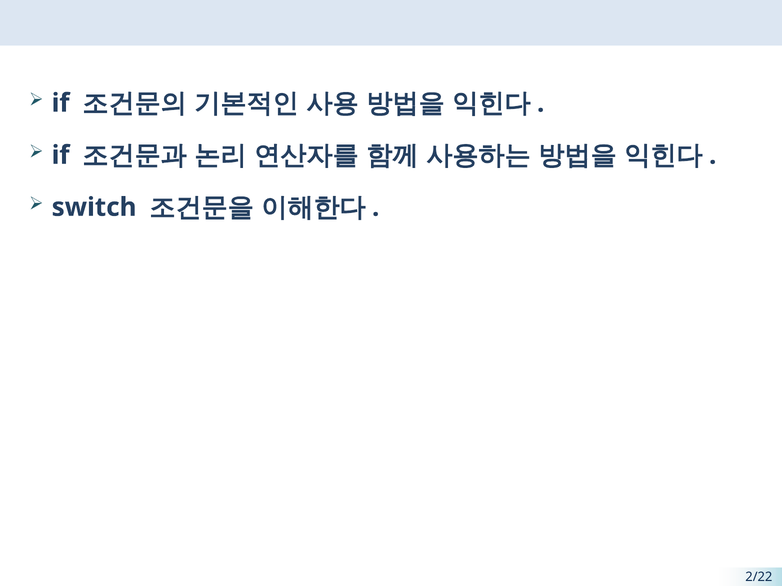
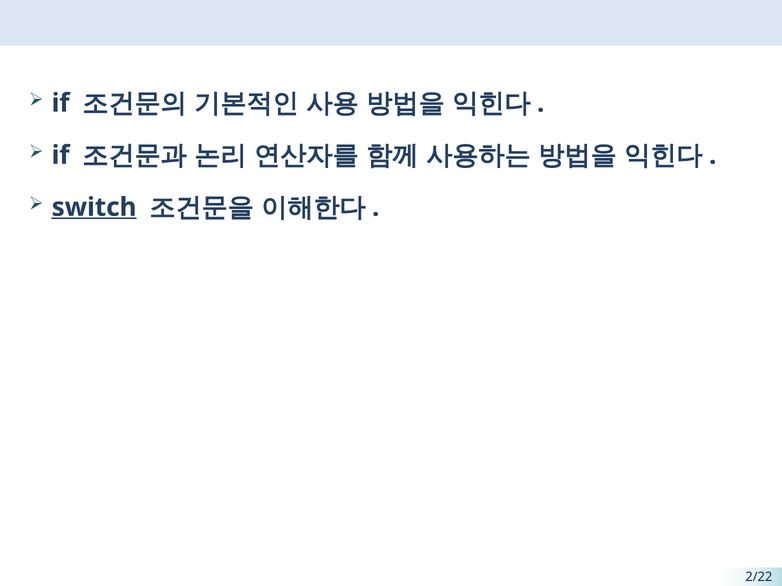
switch underline: none -> present (94, 207)
